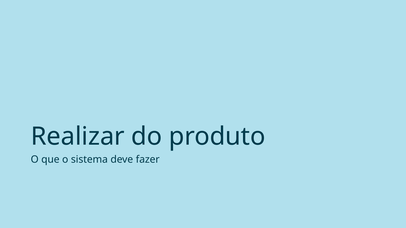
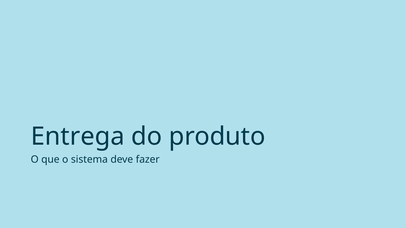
Realizar: Realizar -> Entrega (78, 137)
